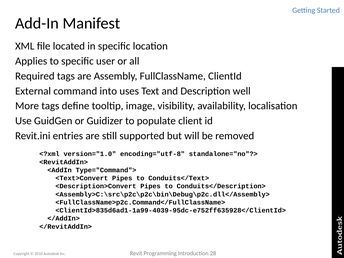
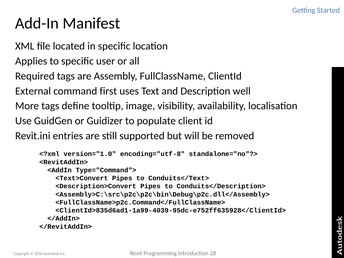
into: into -> first (108, 91)
